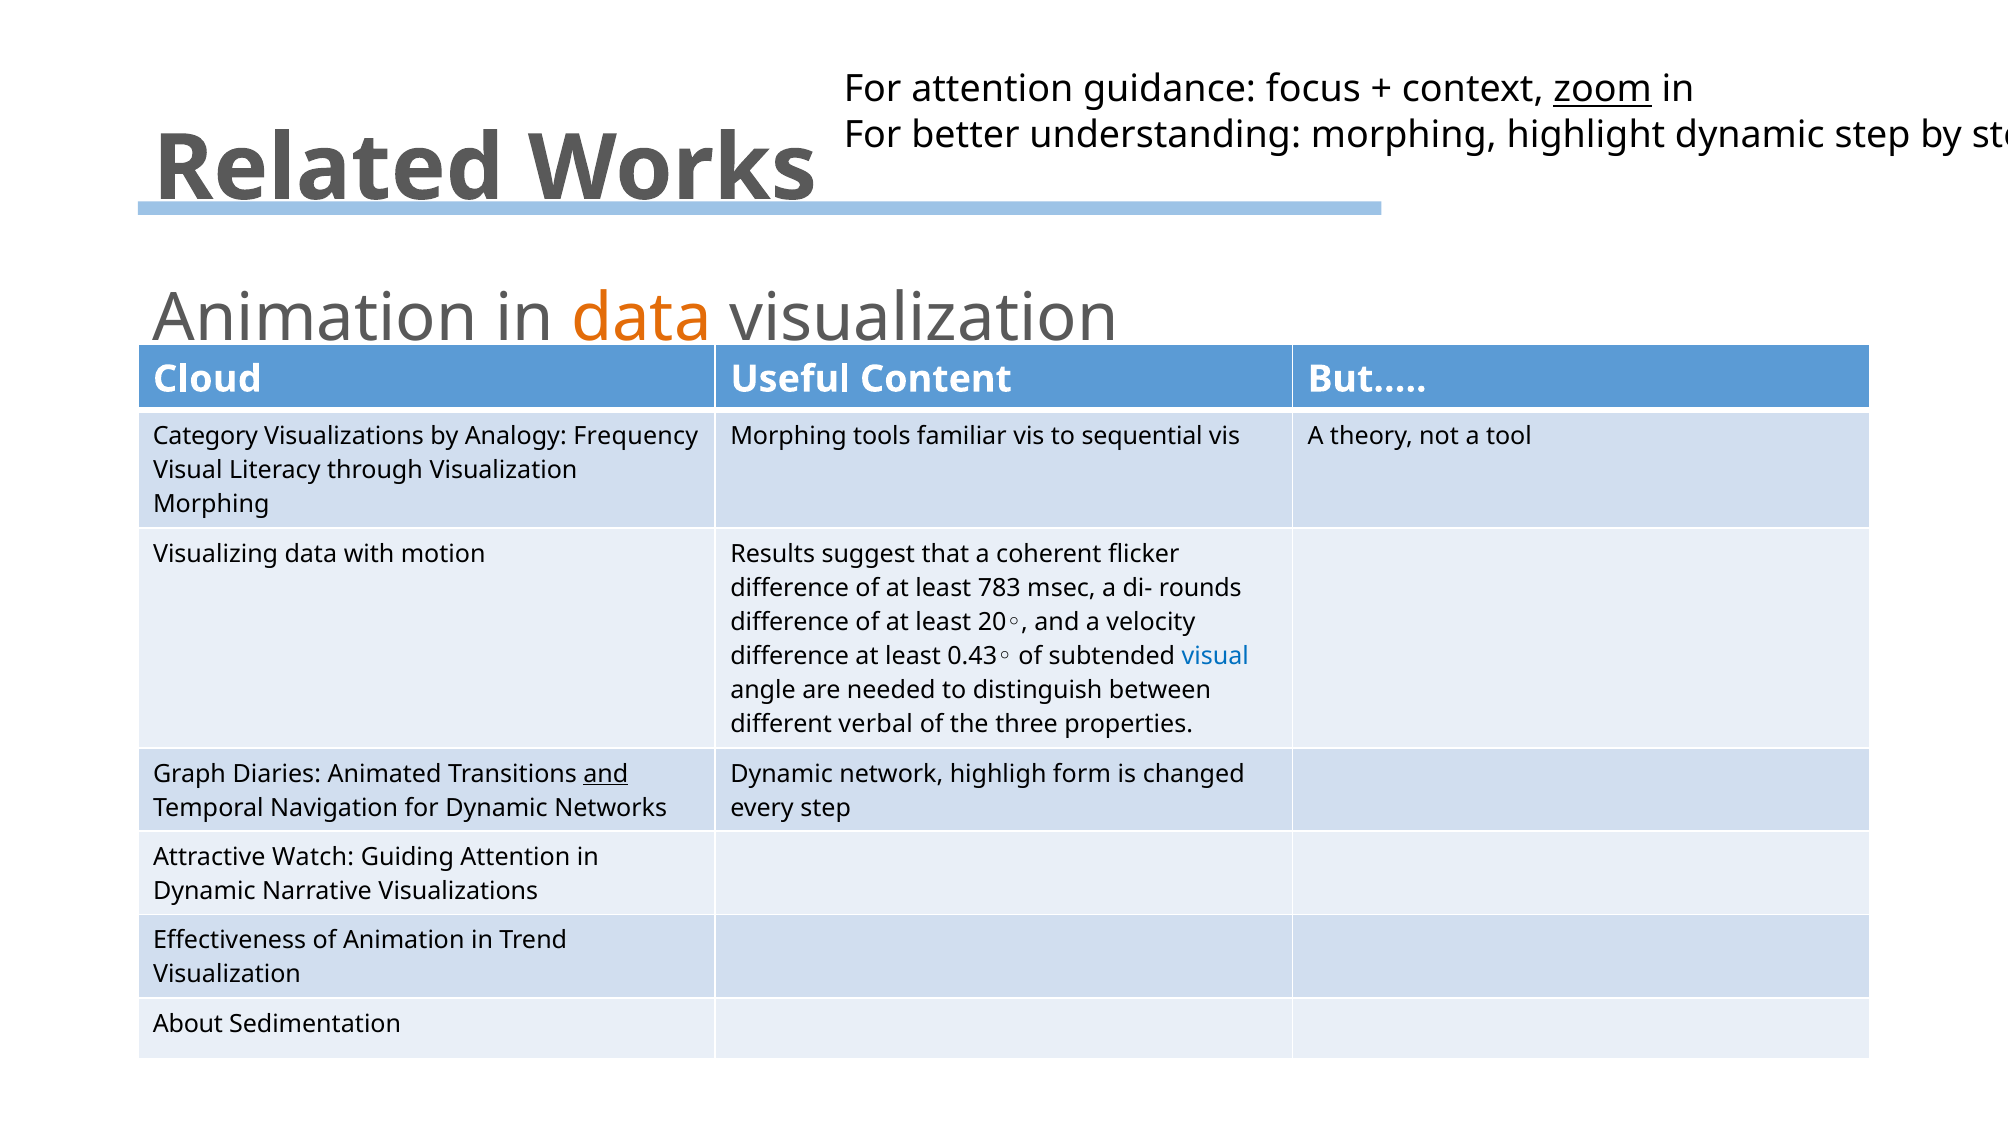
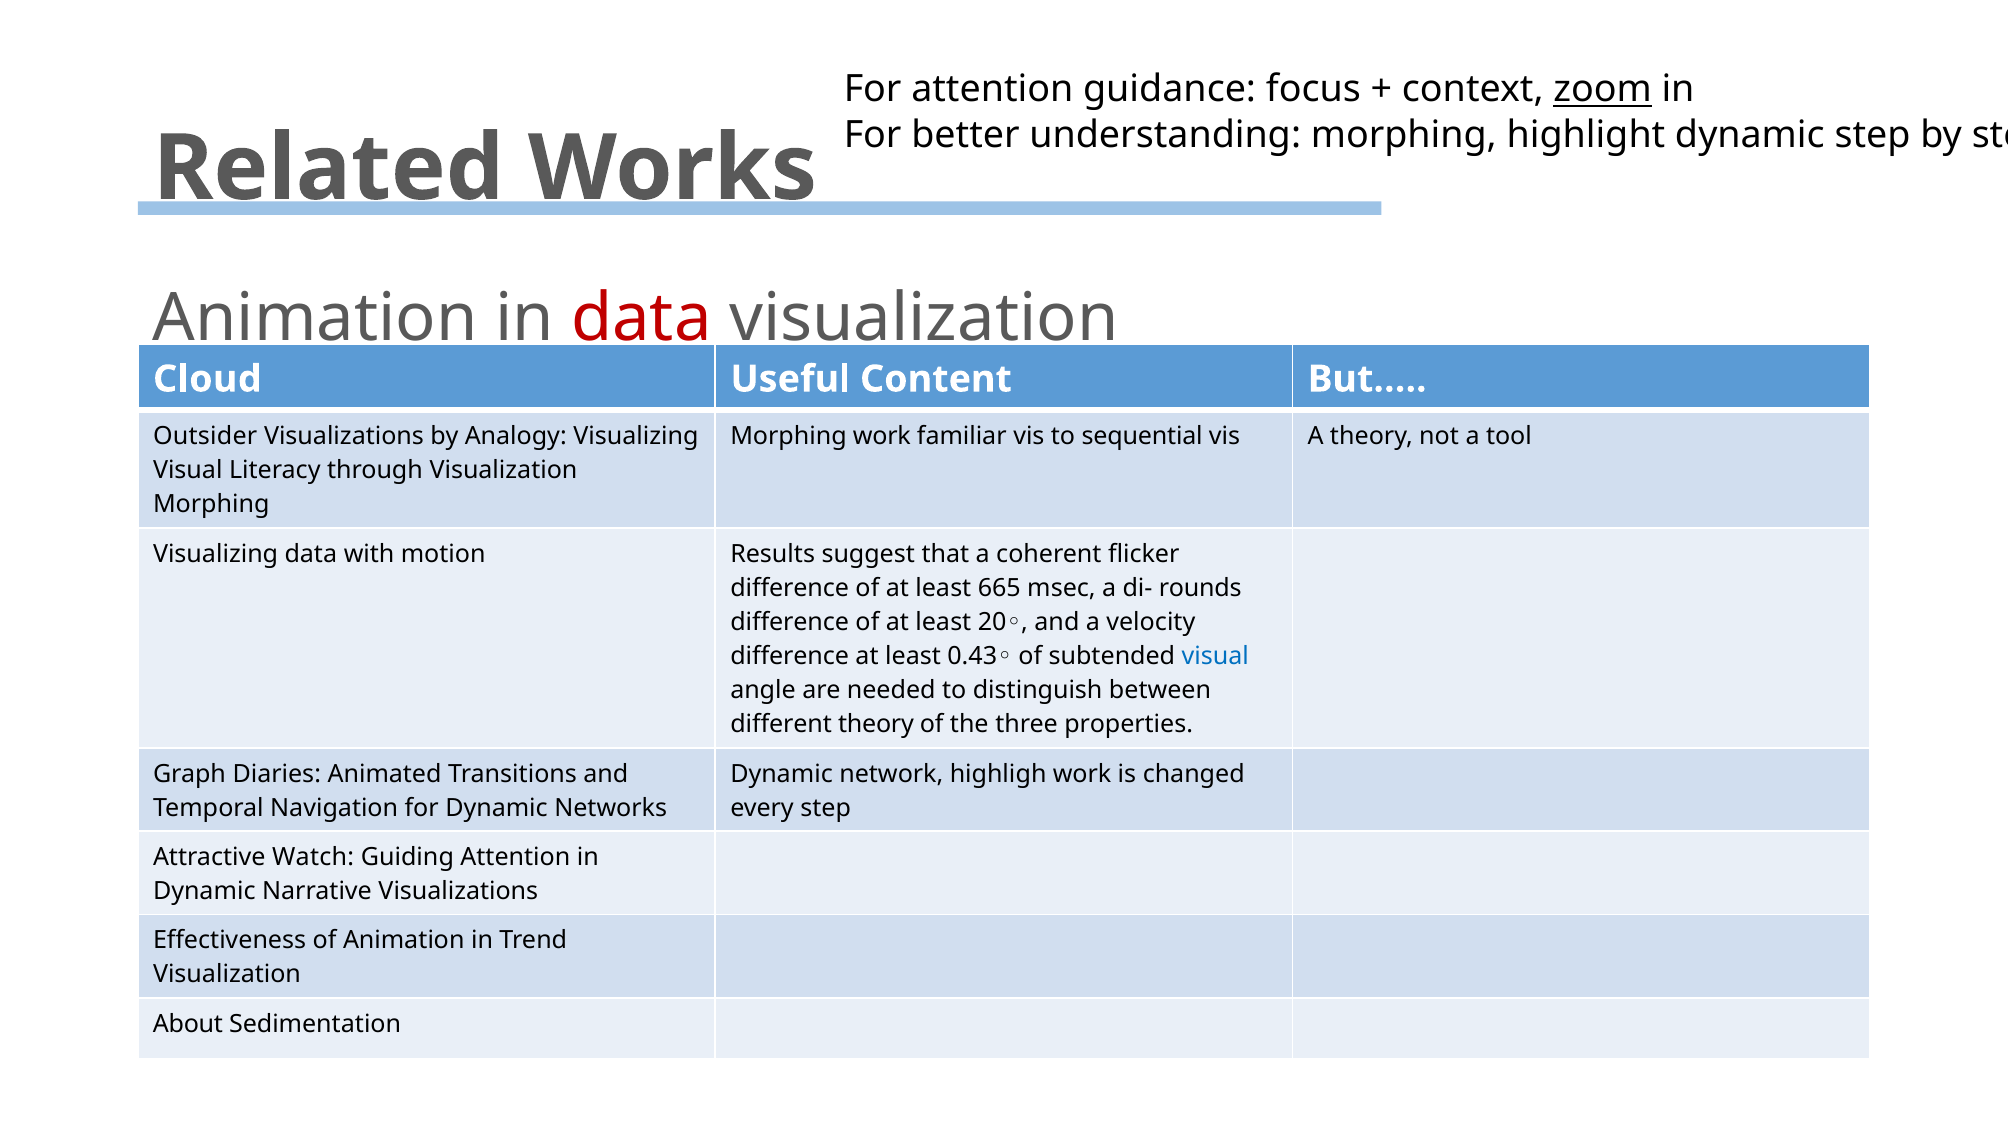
data colour: orange -> red (641, 319)
Category: Category -> Outsider (205, 436)
Analogy Frequency: Frequency -> Visualizing (636, 436)
Morphing tools: tools -> work (882, 436)
783: 783 -> 665 (999, 588)
different verbal: verbal -> theory (876, 725)
and underline: present -> none (606, 774)
highligh form: form -> work (1082, 774)
